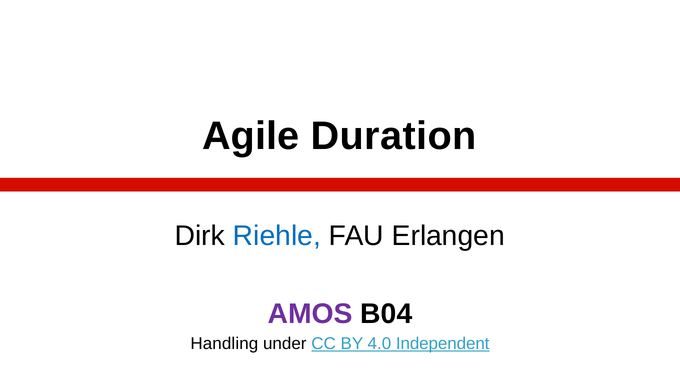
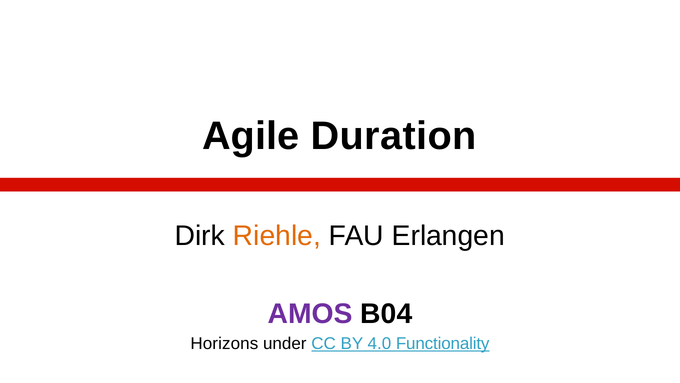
Riehle colour: blue -> orange (277, 236)
Handling: Handling -> Horizons (224, 343)
Independent: Independent -> Functionality (443, 343)
